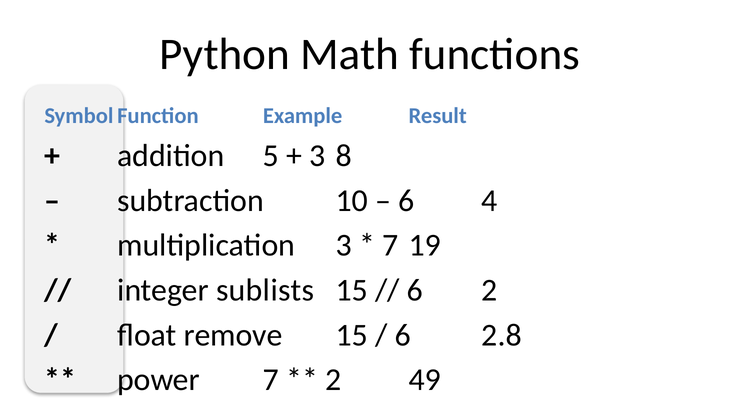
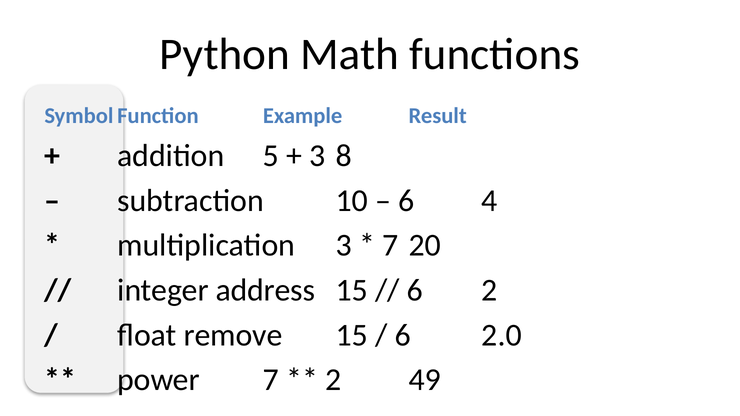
19: 19 -> 20 (425, 246)
sublists: sublists -> address (266, 290)
2.8: 2.8 -> 2.0 (502, 335)
